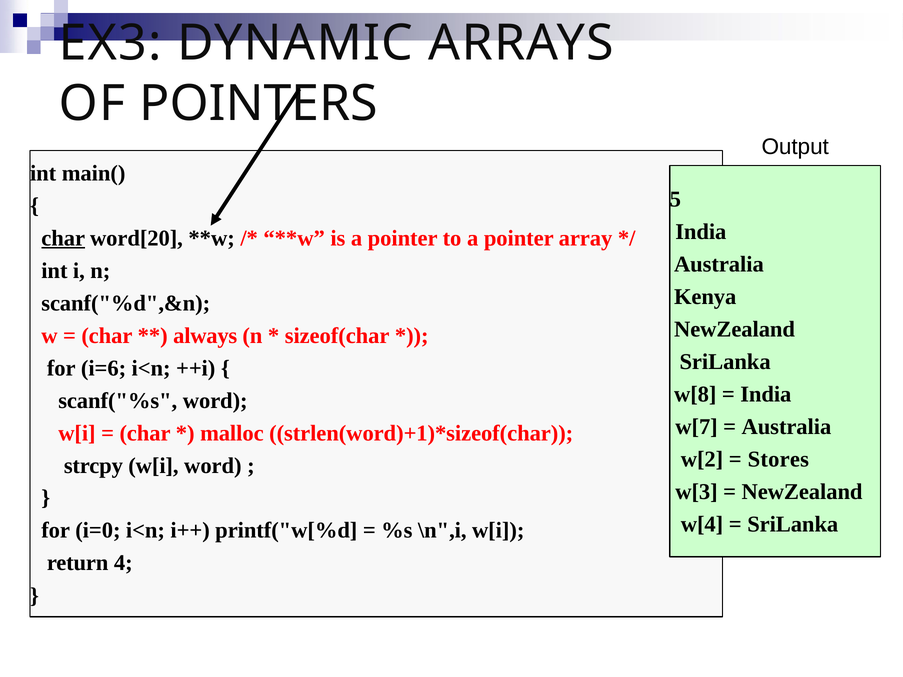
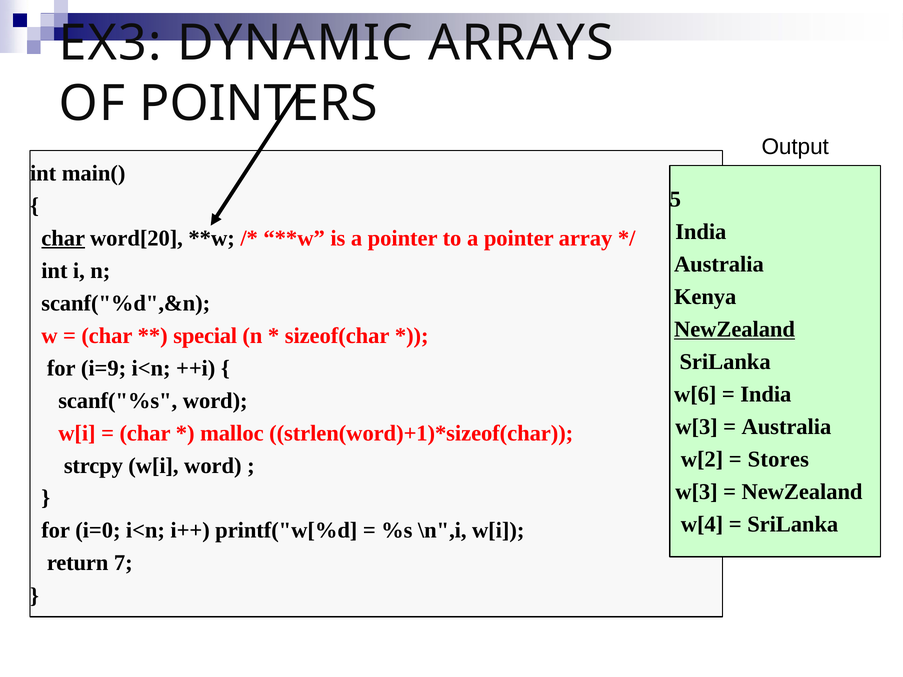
NewZealand underline: none -> present (735, 329)
always: always -> special (205, 336)
i=6: i=6 -> i=9 (104, 368)
w[8: w[8 -> w[6 (695, 394)
w[7: w[7 -> w[3 (697, 427)
4: 4 -> 7 (123, 563)
